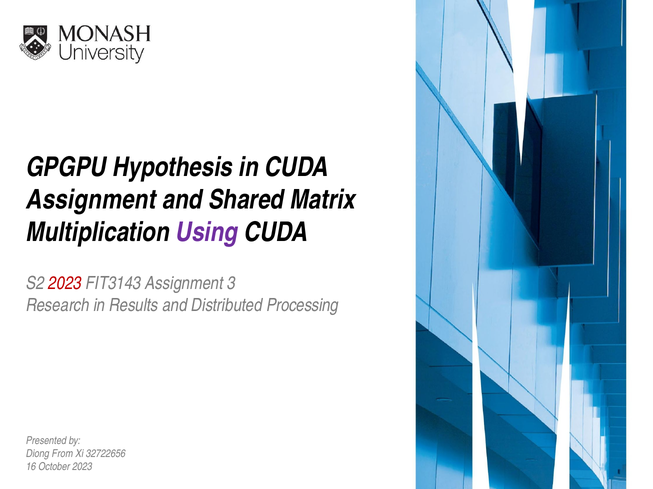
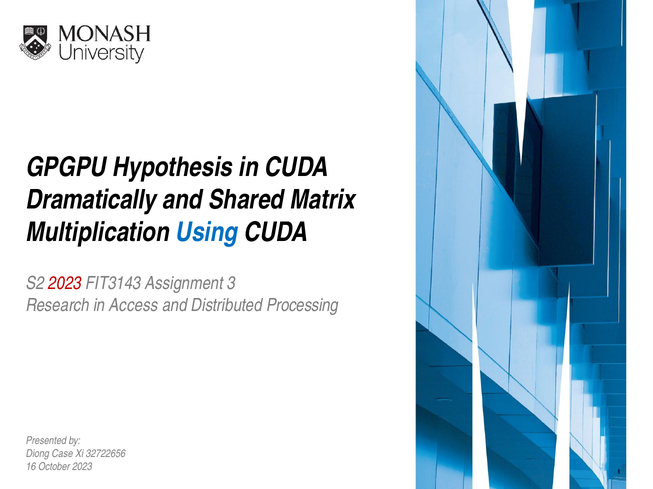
Assignment: Assignment -> Dramatically (91, 200)
Using colour: purple -> blue (207, 233)
Results: Results -> Access (134, 306)
From: From -> Case (62, 454)
